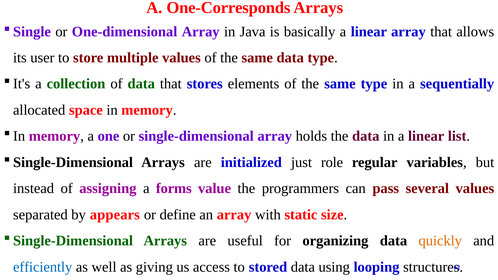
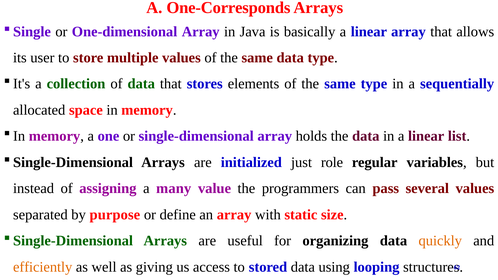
forms: forms -> many (174, 189)
appears: appears -> purpose (115, 215)
efficiently colour: blue -> orange (43, 267)
